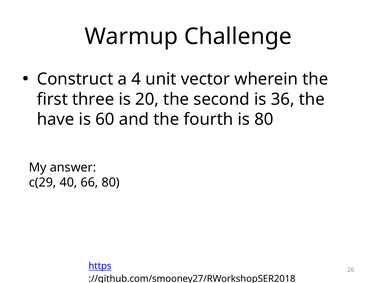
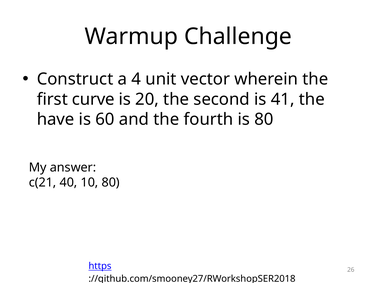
three: three -> curve (93, 99)
36: 36 -> 41 (283, 99)
c(29: c(29 -> c(21 (43, 182)
66: 66 -> 10 (89, 182)
